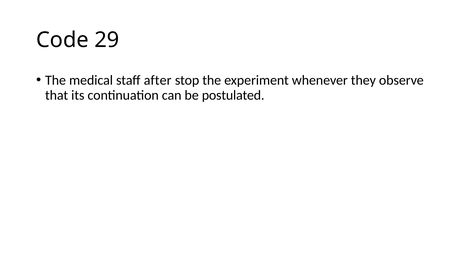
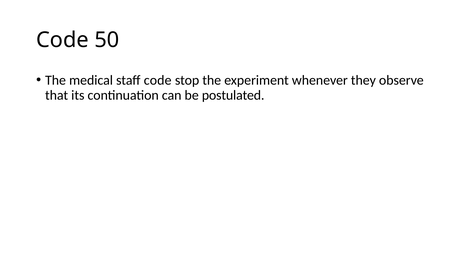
29: 29 -> 50 (107, 40)
staff after: after -> code (158, 80)
